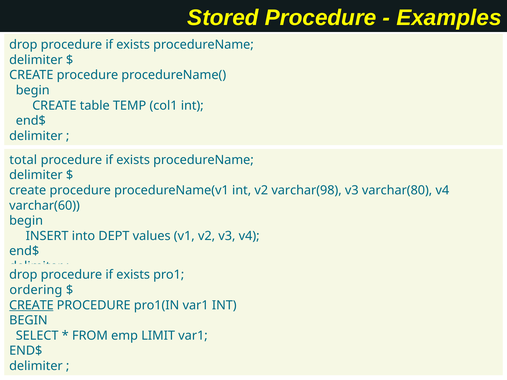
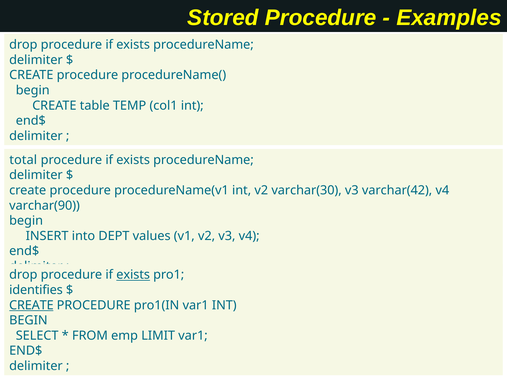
varchar(98: varchar(98 -> varchar(30 (307, 190)
varchar(80: varchar(80 -> varchar(42 (397, 190)
varchar(60: varchar(60 -> varchar(90 (45, 206)
exists underline: none -> present (133, 275)
ordering: ordering -> identifies (36, 290)
